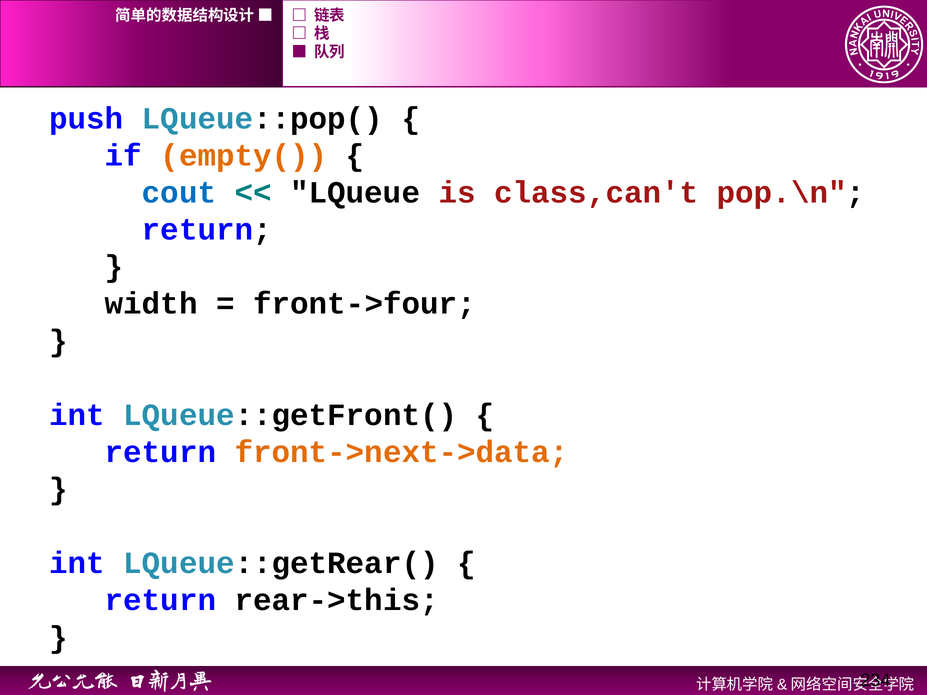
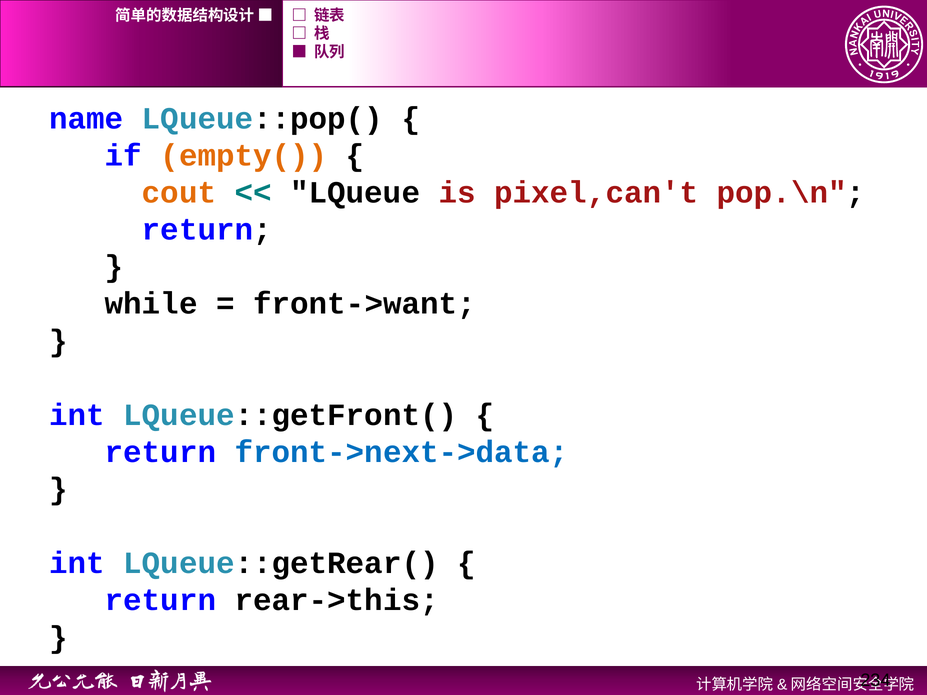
push: push -> name (86, 118)
cout colour: blue -> orange (179, 193)
class,can't: class,can't -> pixel,can't (596, 193)
width: width -> while (151, 304)
front->four: front->four -> front->want (365, 304)
front->next->data colour: orange -> blue (402, 452)
